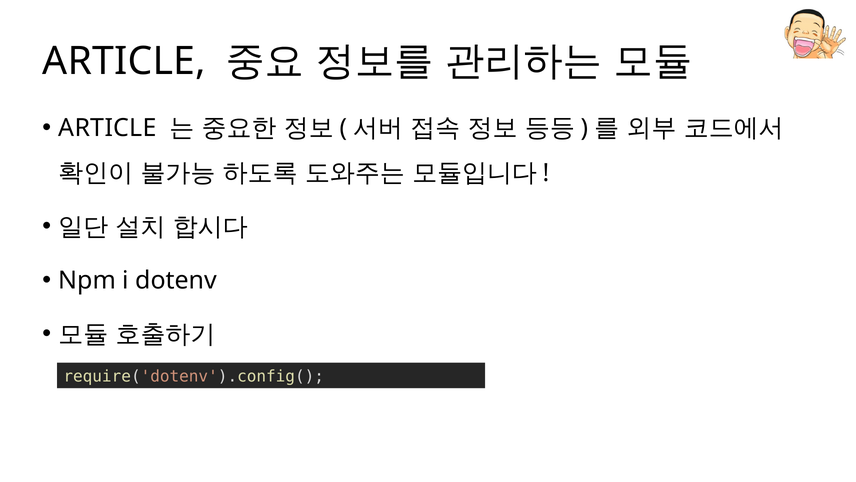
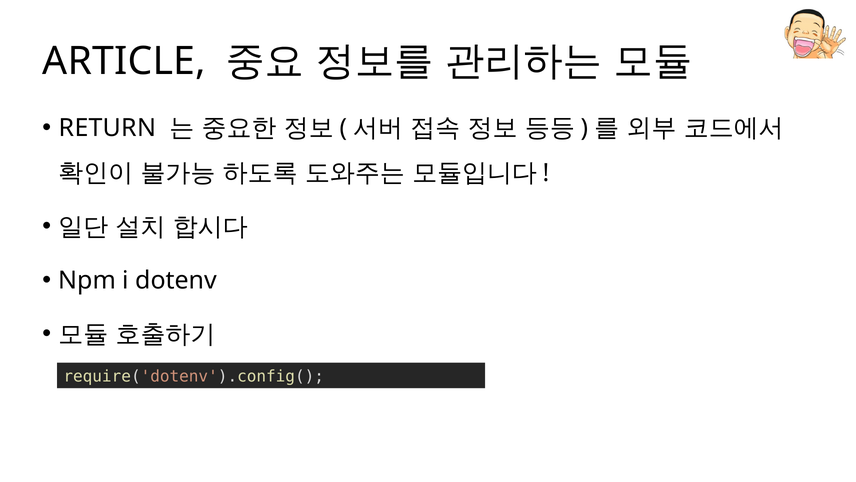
ARTICLE: ARTICLE -> RETURN (107, 128)
